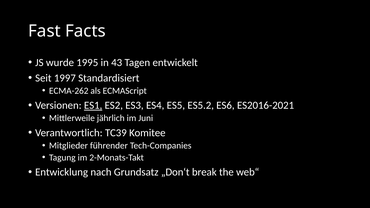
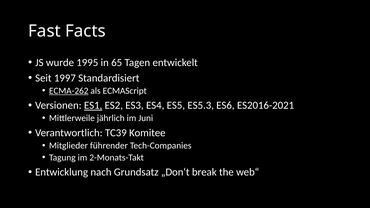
43: 43 -> 65 (117, 63)
ECMA-262 underline: none -> present (69, 91)
ES5.2: ES5.2 -> ES5.3 (201, 105)
